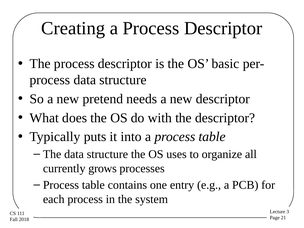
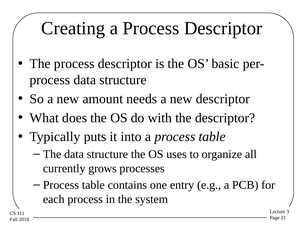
pretend: pretend -> amount (103, 99)
